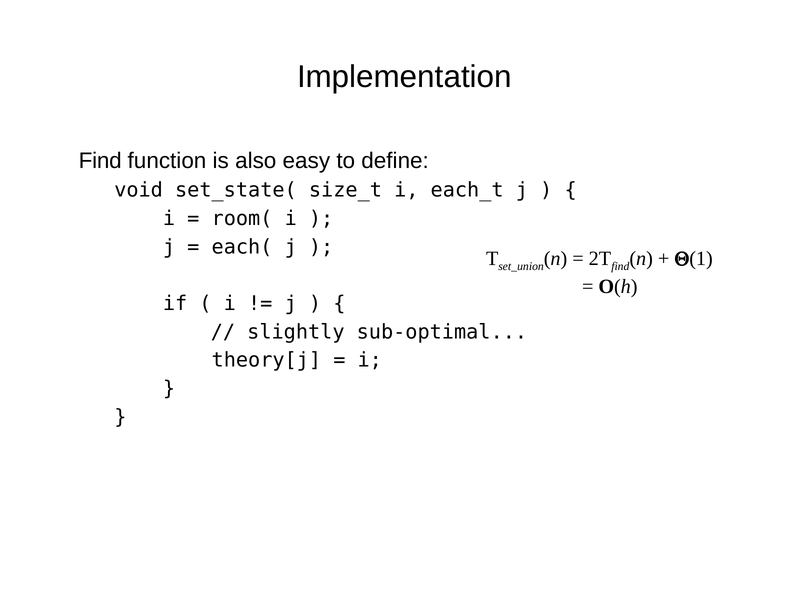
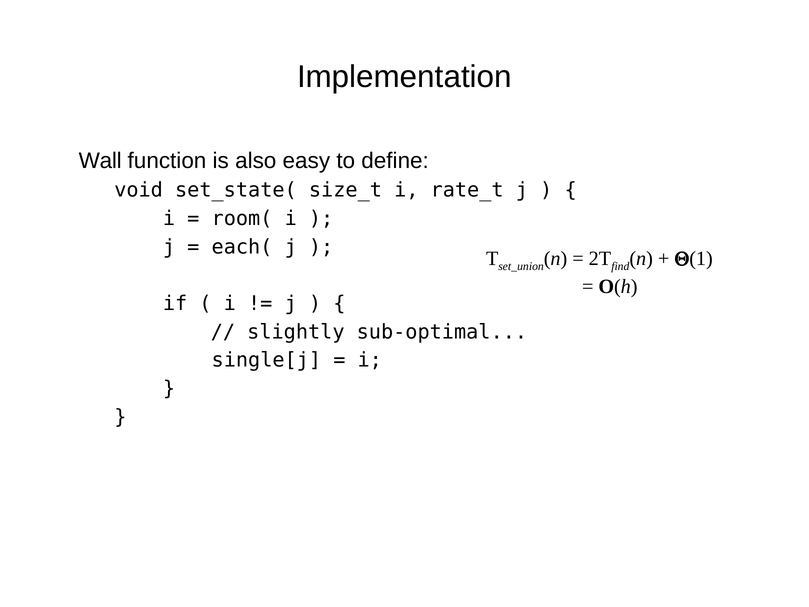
Find: Find -> Wall (100, 161)
each_t: each_t -> rate_t (467, 190)
theory[j: theory[j -> single[j (266, 360)
